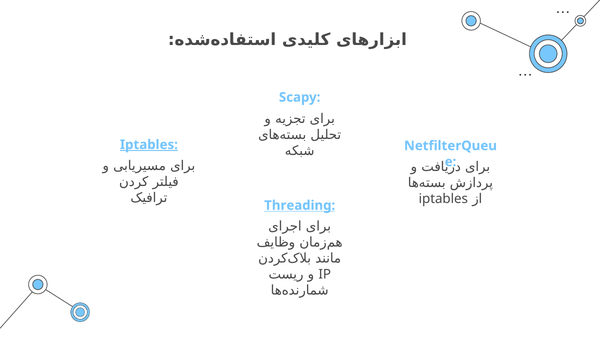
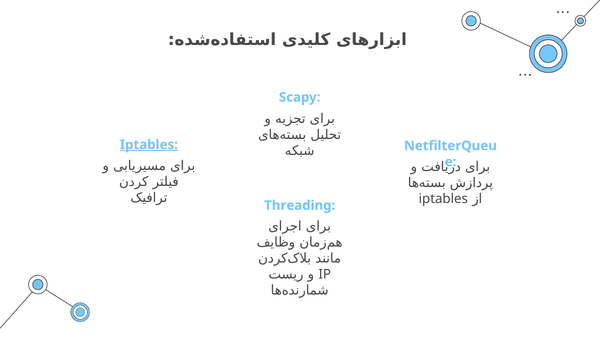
Threading underline: present -> none (300, 205)
